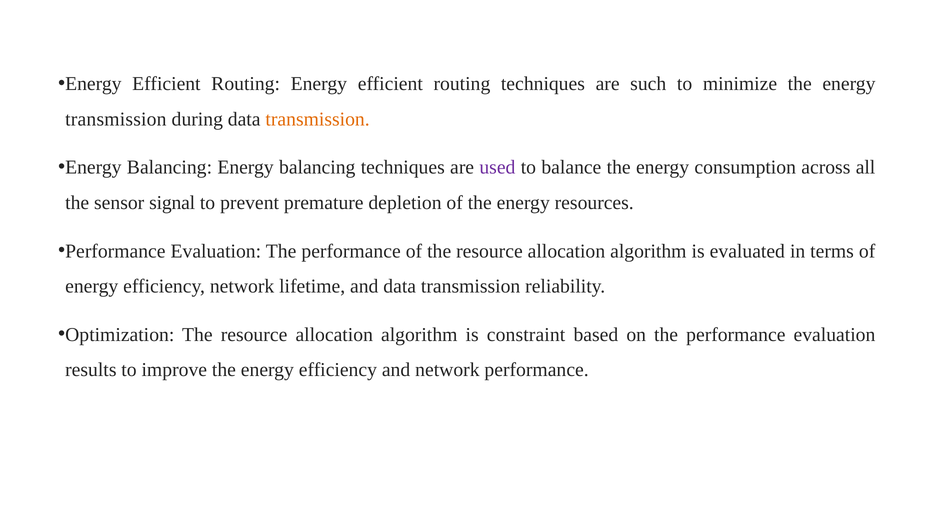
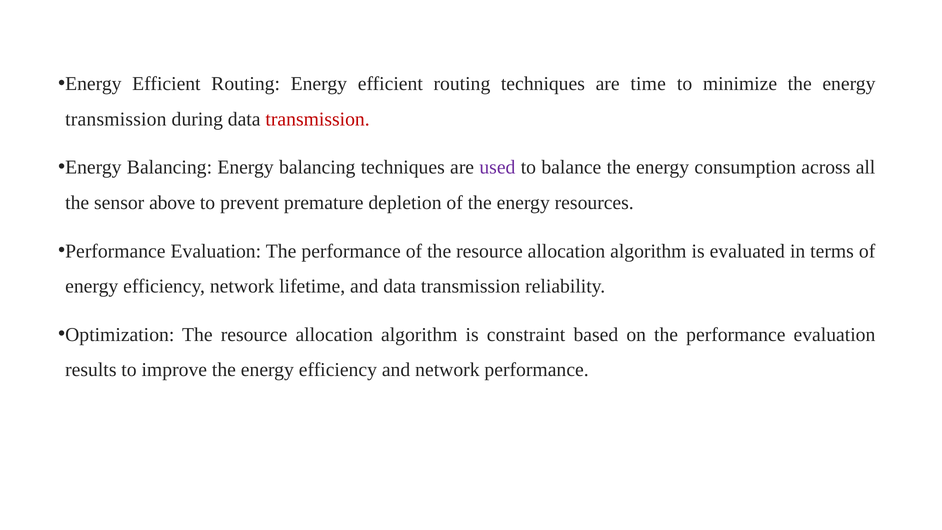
such: such -> time (648, 84)
transmission colour: orange -> red (318, 119)
signal: signal -> above (172, 203)
